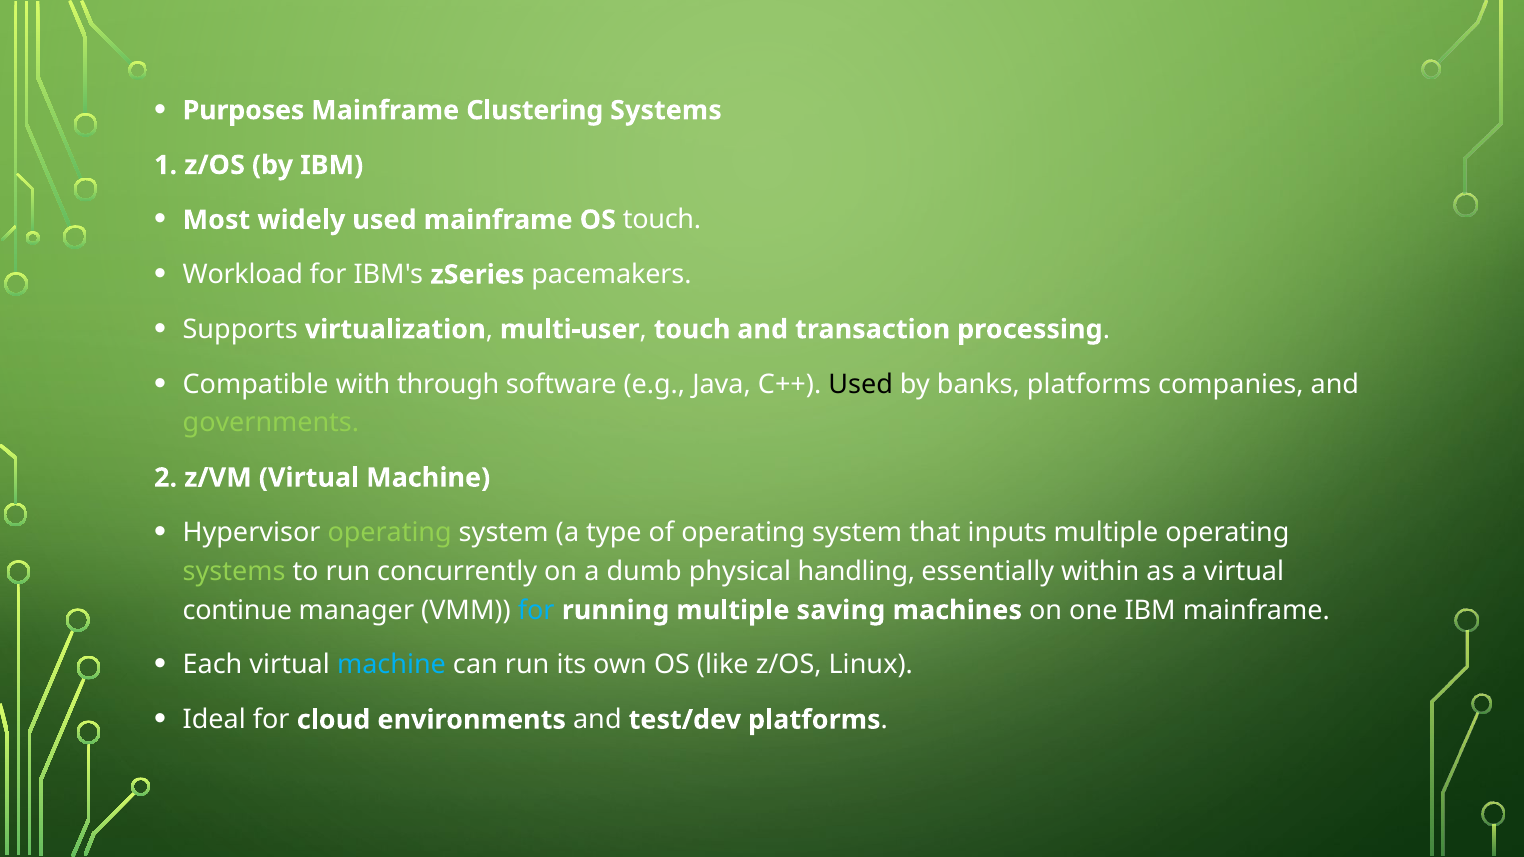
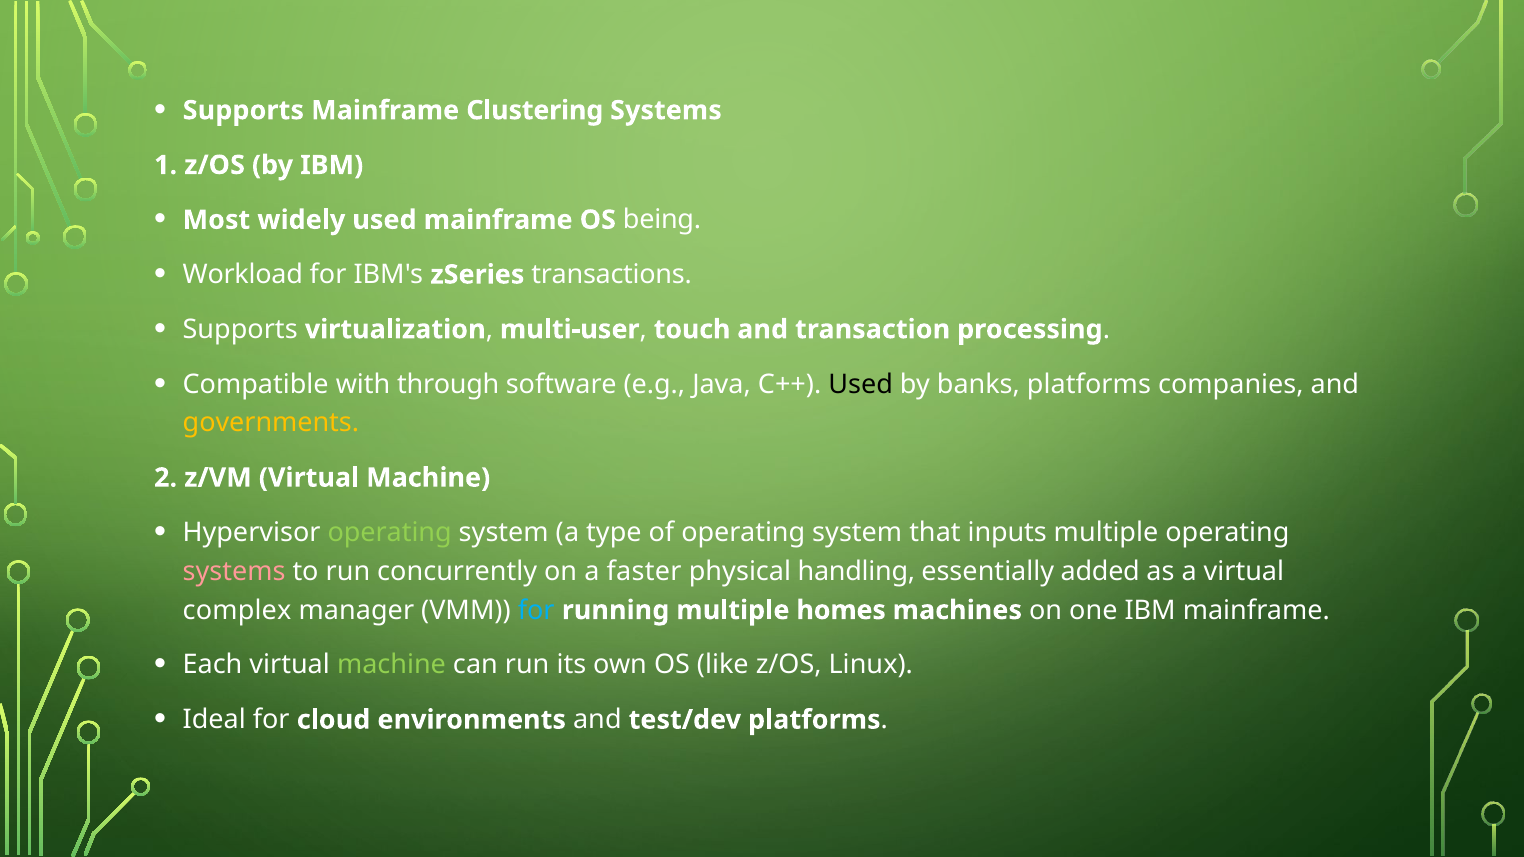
Purposes: Purposes -> Supports (243, 110)
OS touch: touch -> being (662, 220)
pacemakers: pacemakers -> transactions (612, 275)
governments colour: light green -> yellow (271, 423)
systems colour: light green -> pink (234, 572)
dumb: dumb -> faster (644, 572)
within: within -> added (1100, 572)
continue: continue -> complex (237, 610)
saving: saving -> homes (841, 610)
machine colour: light blue -> light green (391, 665)
